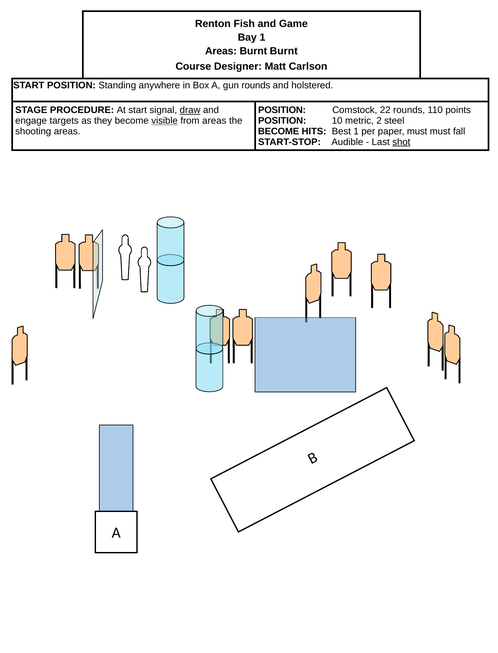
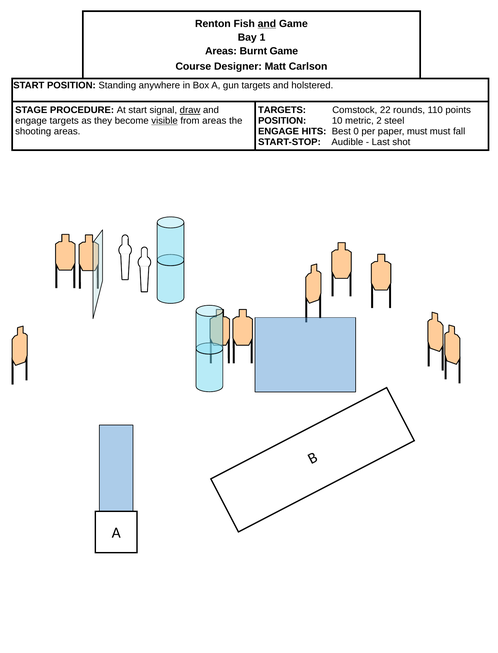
and underline: none -> present (267, 24)
Burnt Burnt: Burnt -> Game (284, 51)
gun rounds: rounds -> targets (256, 85)
POSITION: POSITION -> TARGETS (282, 110)
BECOME: BECOME -> ENGAGE (279, 131)
Best 1: 1 -> 0 (356, 131)
shot underline: present -> none (401, 142)
